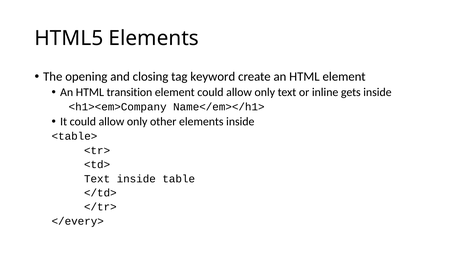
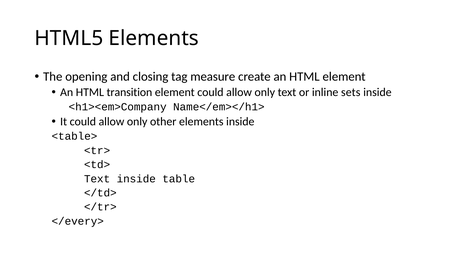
keyword: keyword -> measure (213, 77)
gets: gets -> sets (351, 92)
